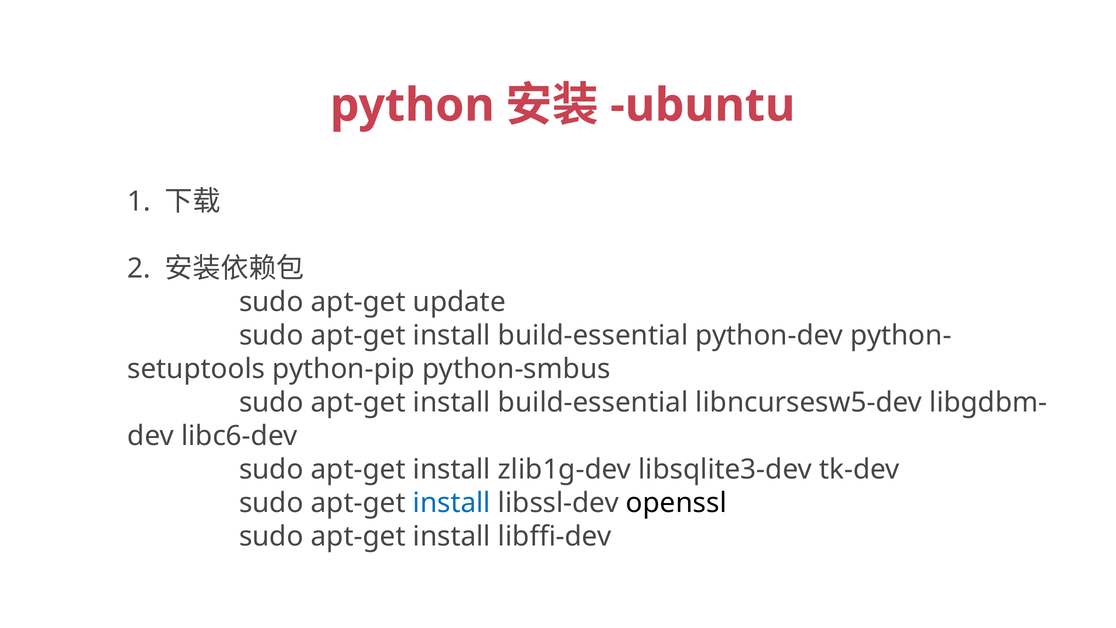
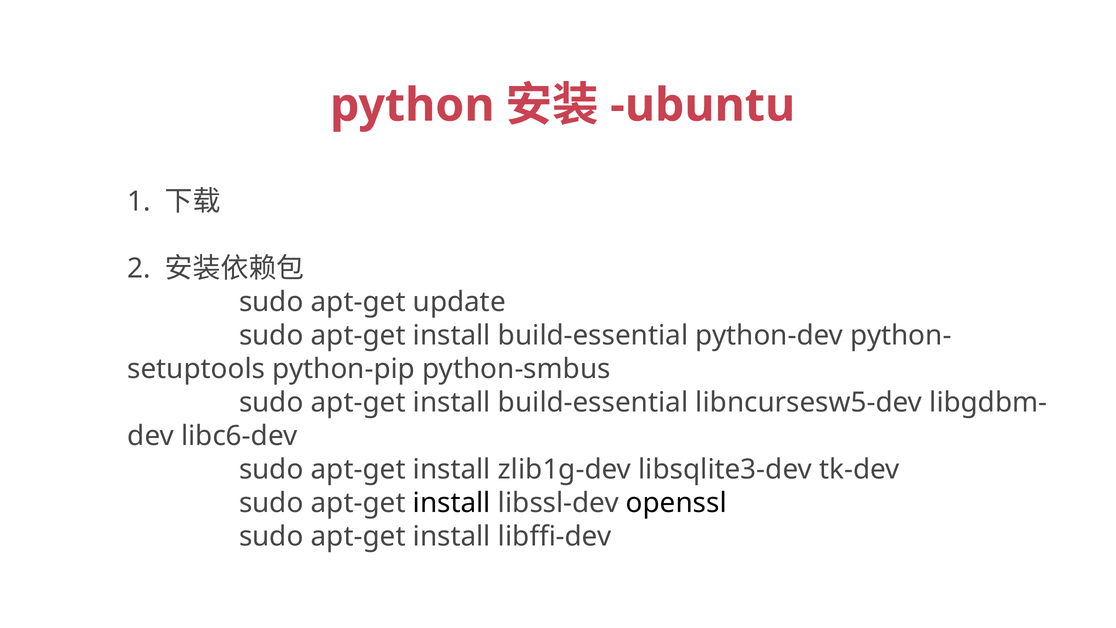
install colour: blue -> black (452, 503)
